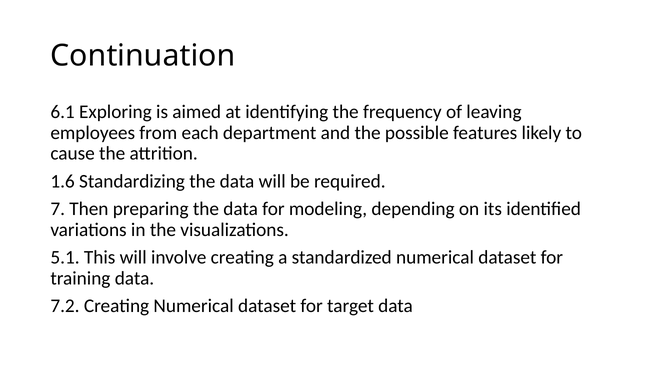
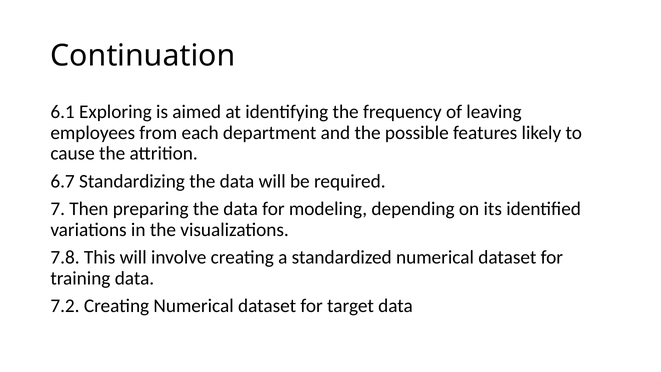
1.6: 1.6 -> 6.7 (63, 181)
5.1: 5.1 -> 7.8 (65, 257)
